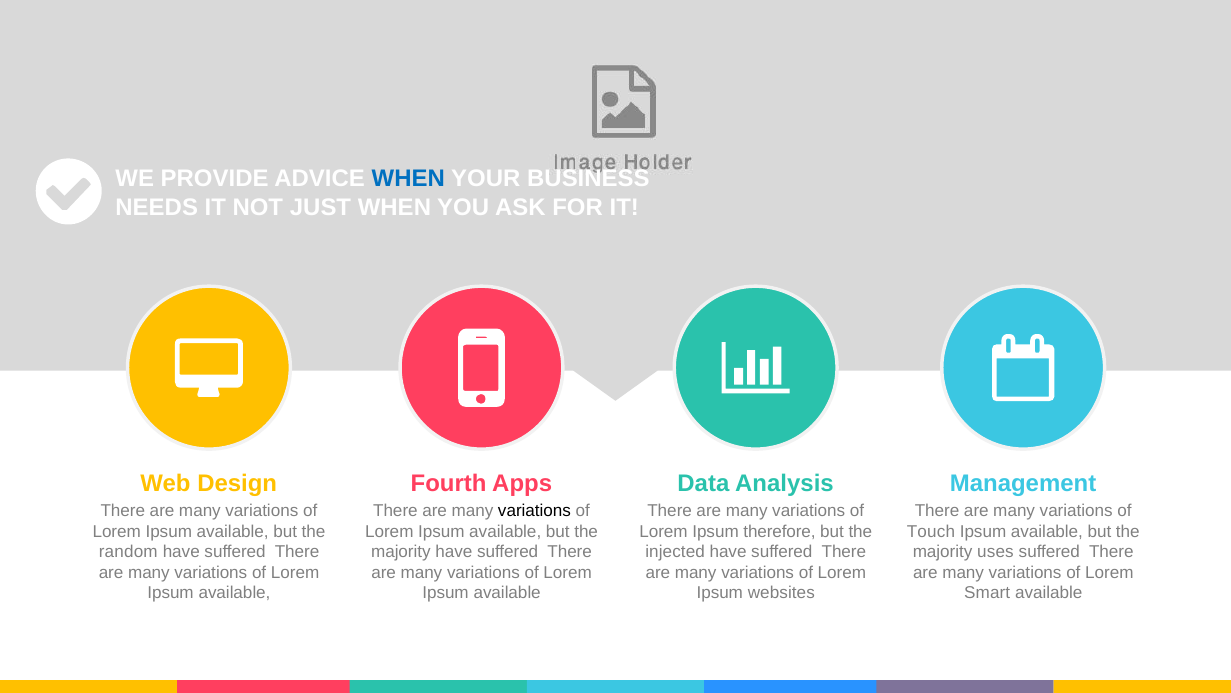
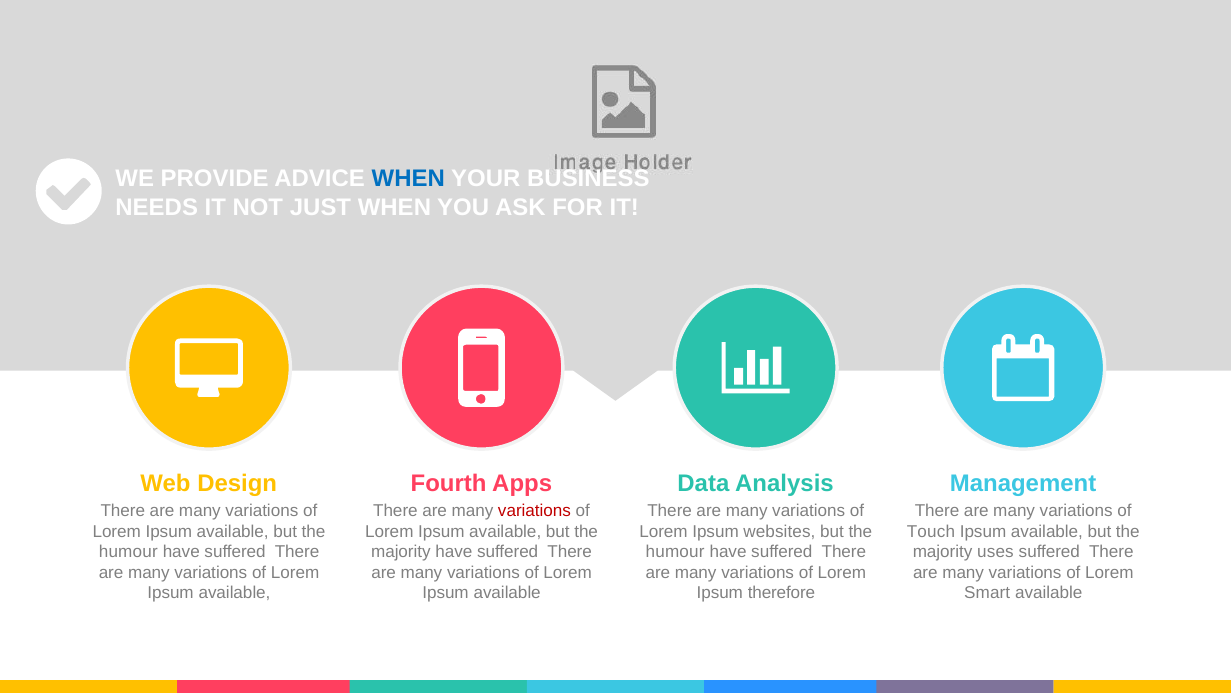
variations colour: black -> red (534, 510)
therefore: therefore -> websites (779, 531)
random: random -> humour (128, 552)
injected: injected -> humour (675, 552)
websites: websites -> therefore (781, 593)
